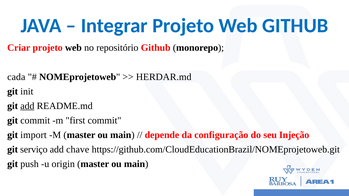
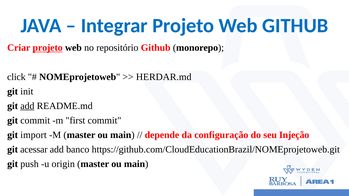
projeto underline: none -> present (48, 48)
cada: cada -> click (16, 77)
serviço: serviço -> acessar (34, 150)
chave: chave -> banco (78, 150)
